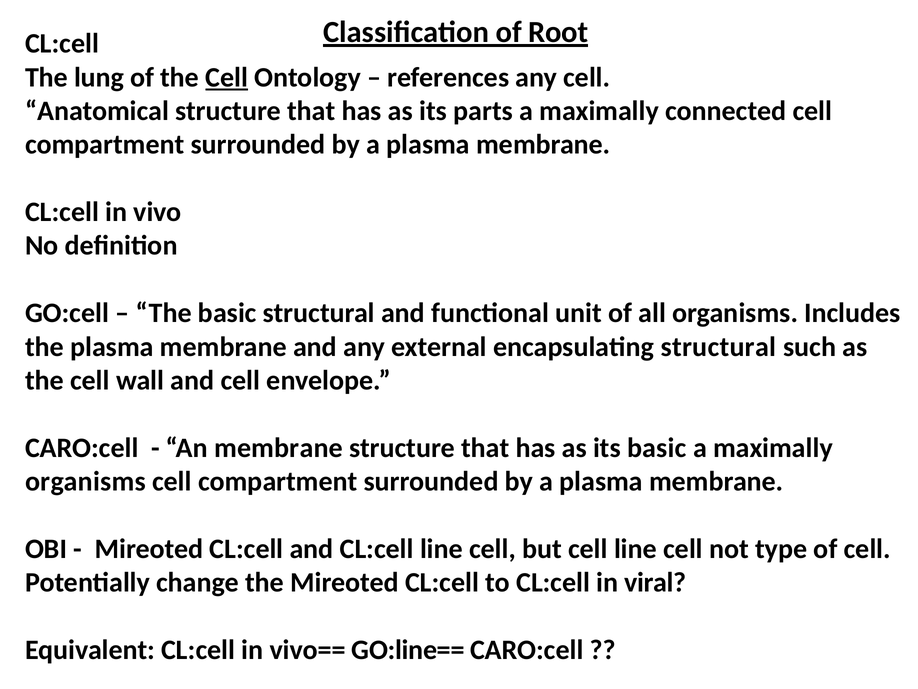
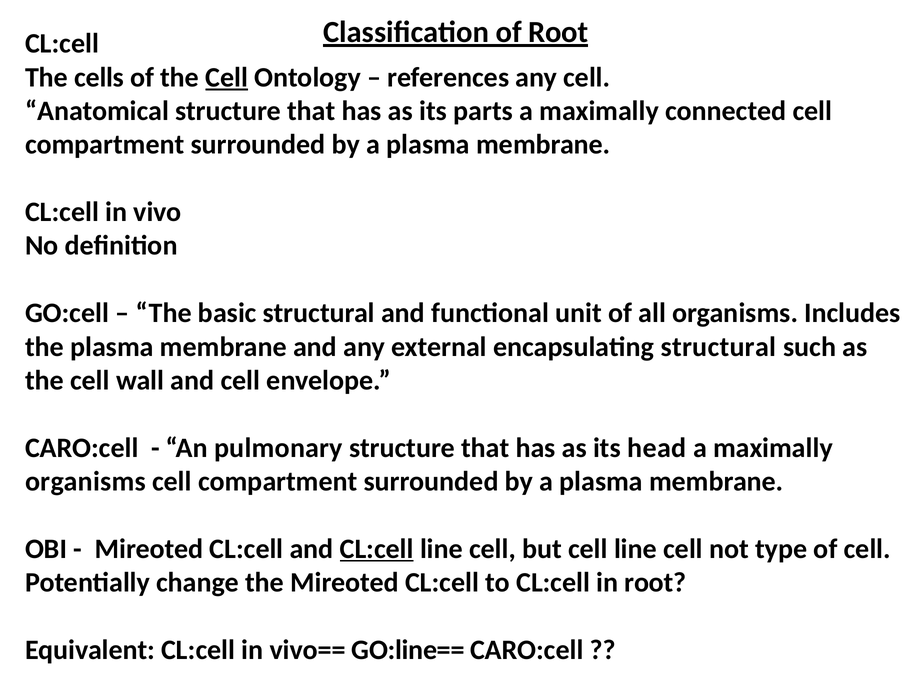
lung: lung -> cells (99, 77)
An membrane: membrane -> pulmonary (278, 447)
its basic: basic -> head (657, 447)
CL:cell underline: none -> present (377, 548)
in viral: viral -> root (655, 582)
